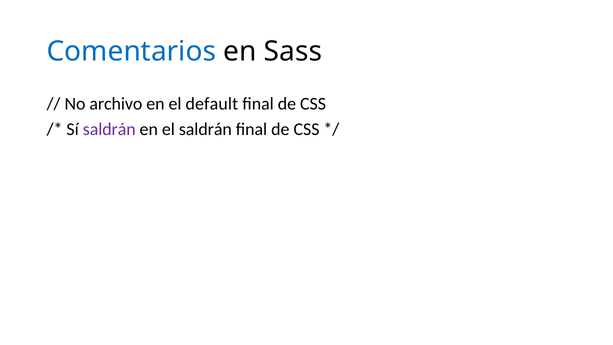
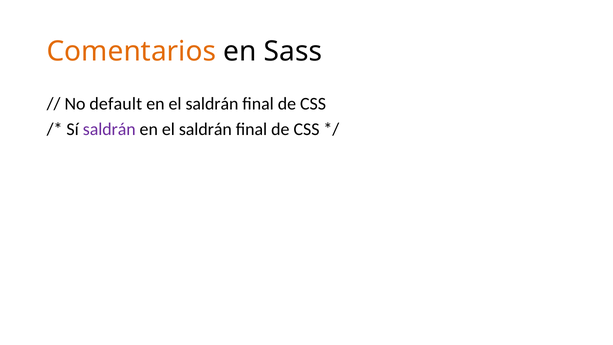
Comentarios colour: blue -> orange (131, 51)
archivo: archivo -> default (116, 104)
default: default -> saldrán (212, 104)
